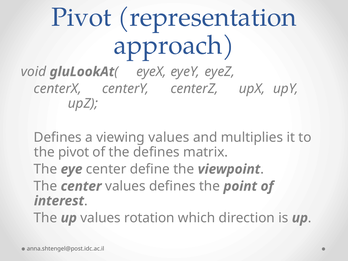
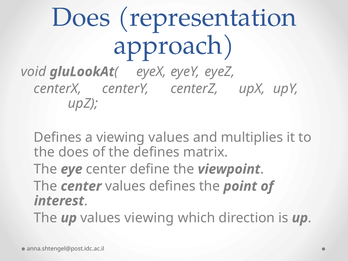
Pivot: Pivot -> Does (81, 17)
the pivot: pivot -> does (74, 152)
values rotation: rotation -> viewing (149, 218)
